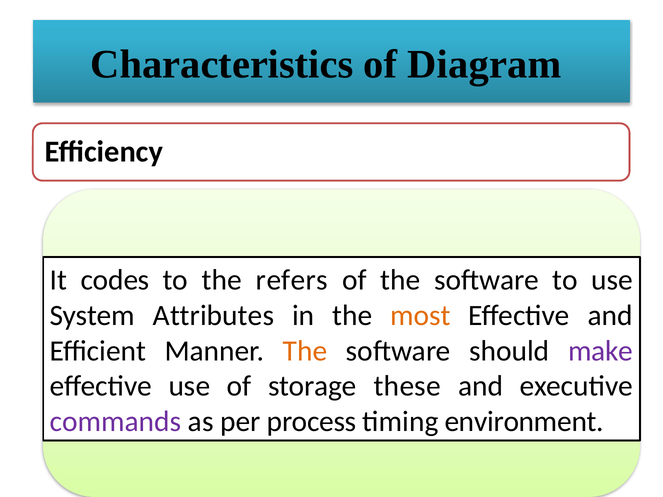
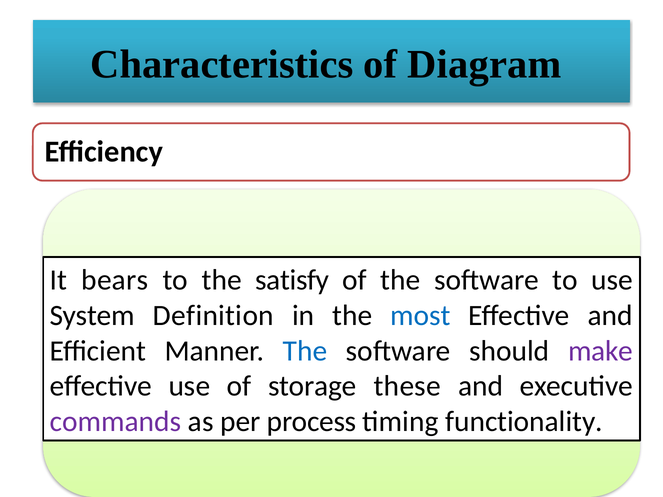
codes: codes -> bears (115, 280)
refers: refers -> satisfy (292, 280)
Attributes: Attributes -> Definition (213, 316)
most colour: orange -> blue (420, 316)
The colour: orange -> blue (305, 351)
environment: environment -> functionality (524, 422)
